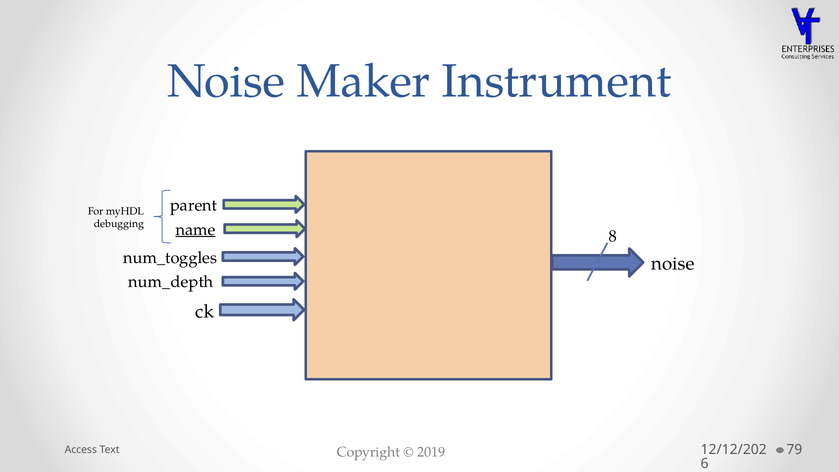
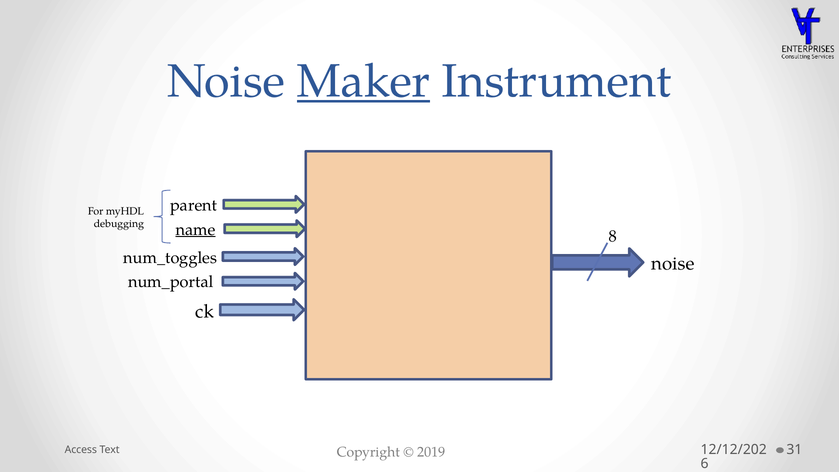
Maker underline: none -> present (364, 81)
num_depth: num_depth -> num_portal (171, 282)
79: 79 -> 31 (794, 450)
